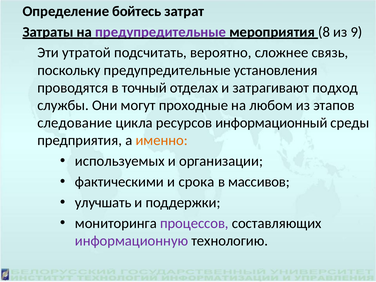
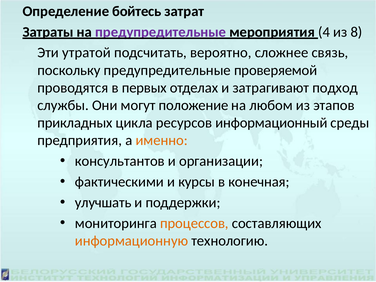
8: 8 -> 4 (324, 32)
9: 9 -> 8 (357, 32)
установления: установления -> проверяемой (276, 70)
точный: точный -> первых (144, 88)
проходные: проходные -> положение (193, 105)
следование: следование -> прикладных (75, 123)
используемых: используемых -> консультантов (120, 161)
срока: срока -> курсы (197, 182)
массивов: массивов -> конечная (259, 182)
процессов colour: purple -> orange (194, 223)
информационную colour: purple -> orange (132, 241)
